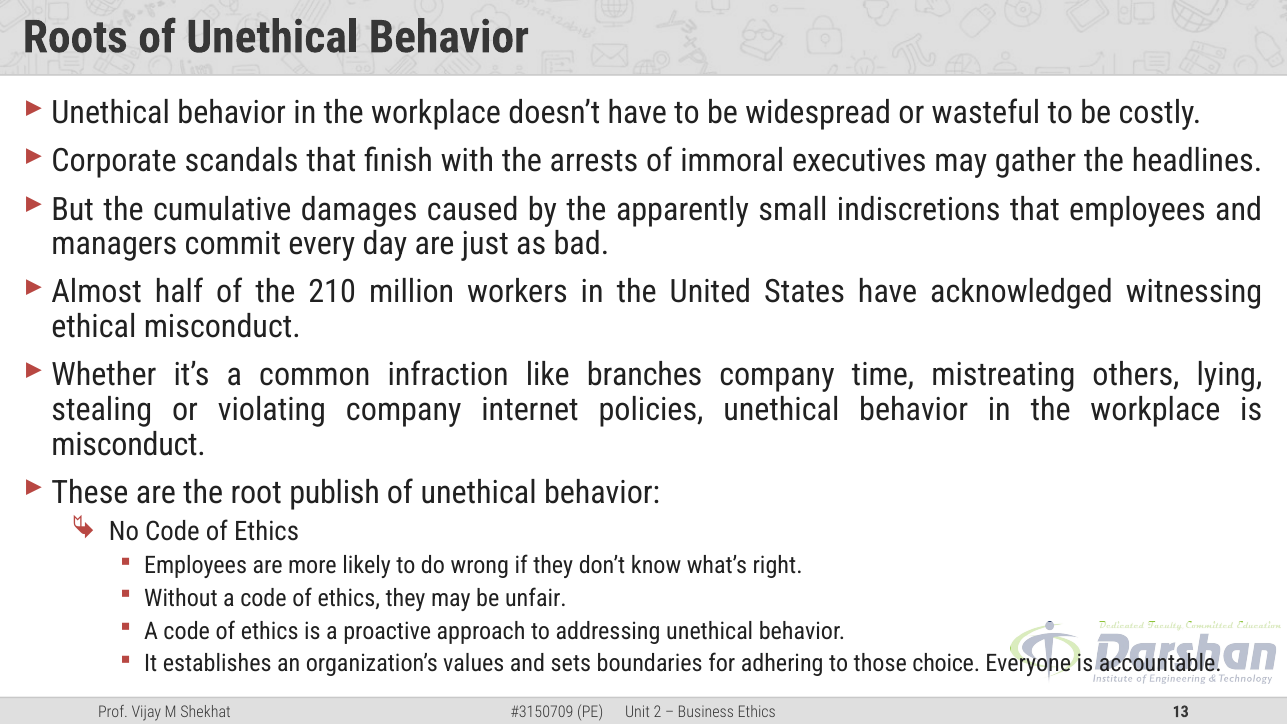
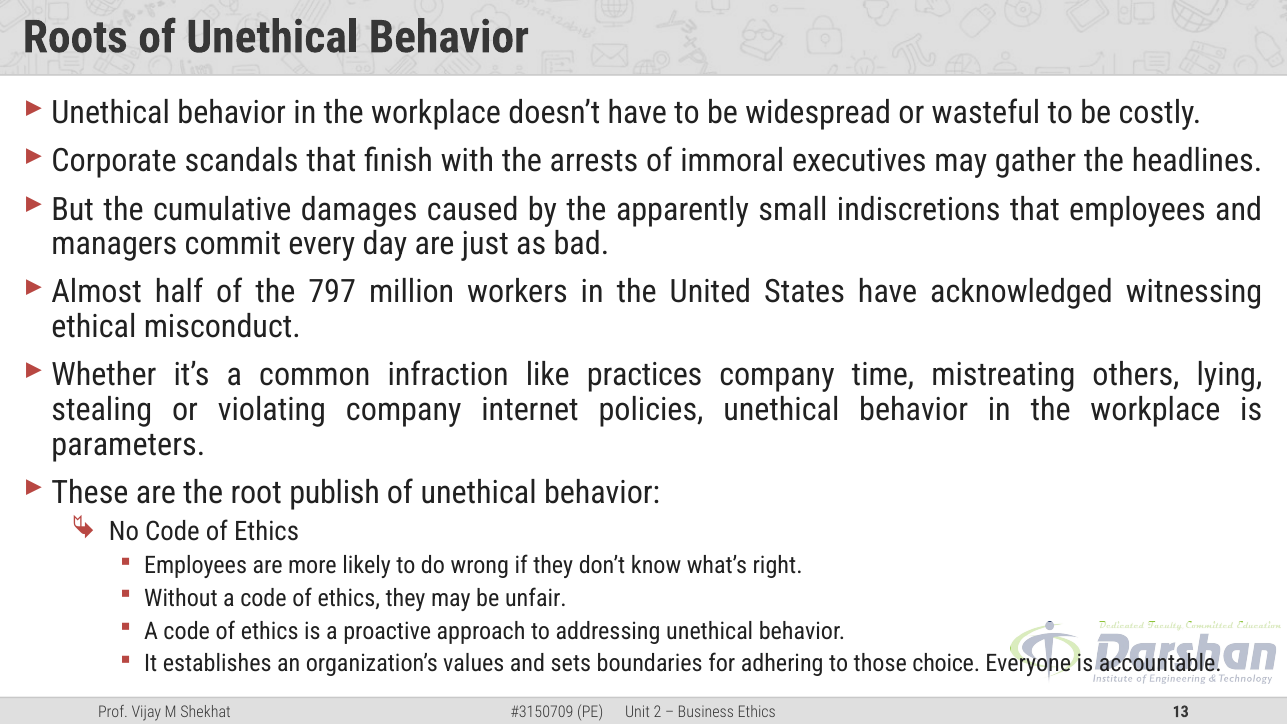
210: 210 -> 797 (332, 292)
branches: branches -> practices (645, 375)
misconduct: misconduct -> parameters (128, 445)
